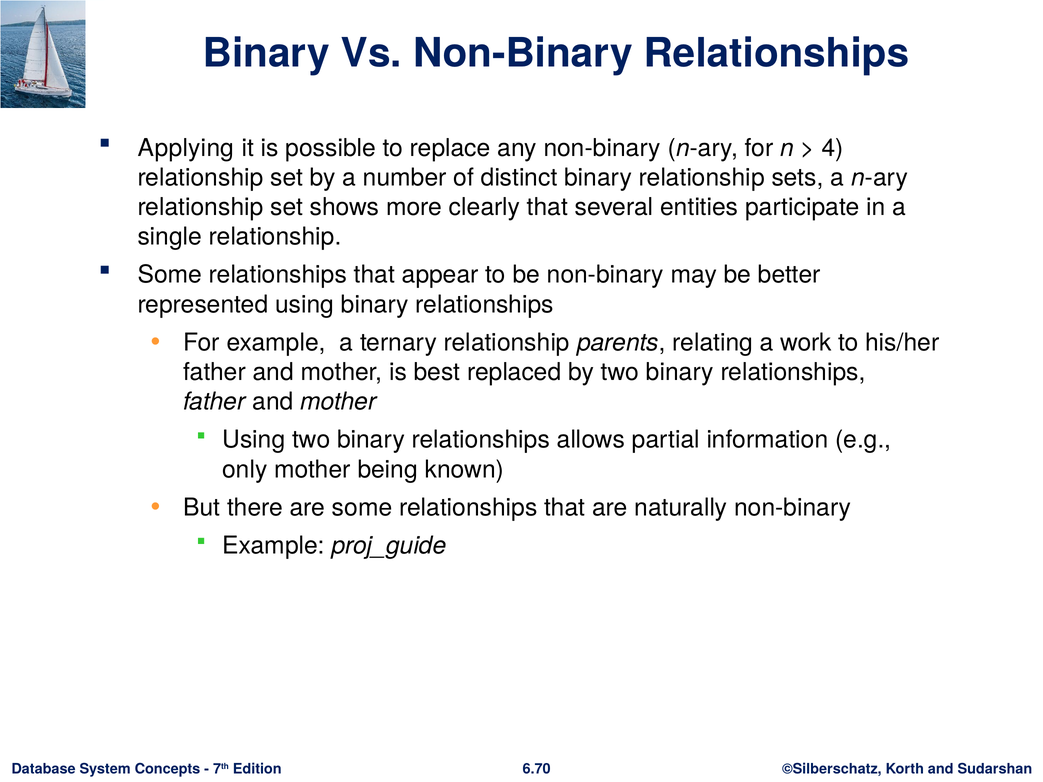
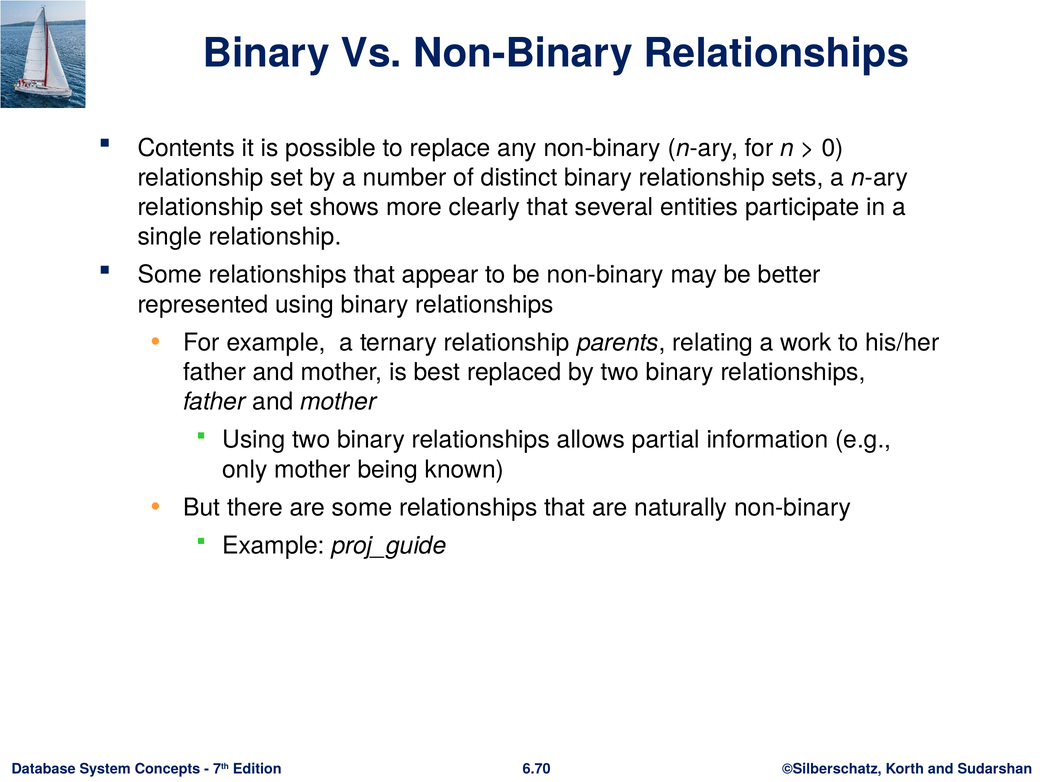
Applying: Applying -> Contents (186, 148)
4: 4 -> 0 (833, 148)
